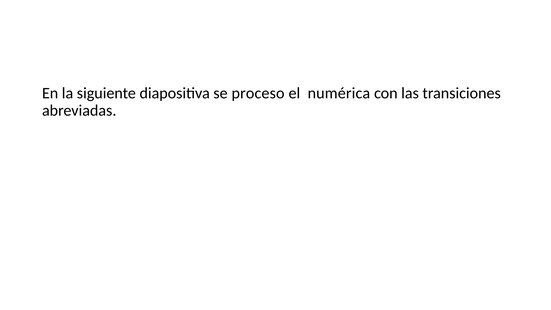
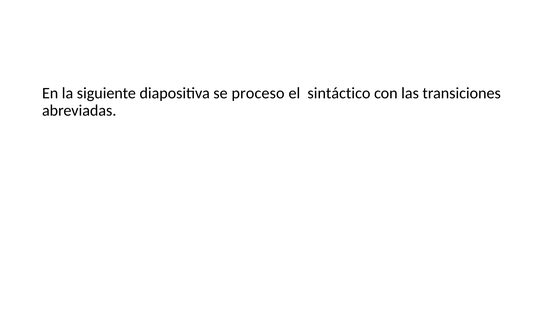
numérica: numérica -> sintáctico (339, 93)
